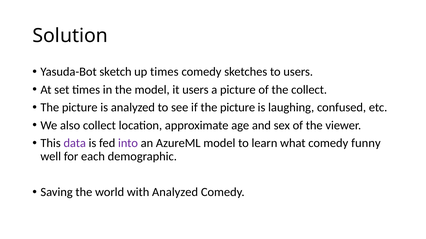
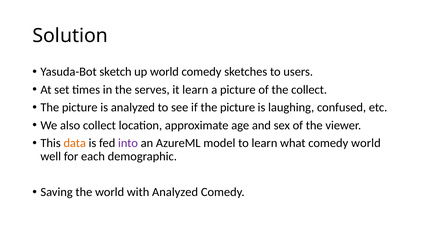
up times: times -> world (164, 72)
the model: model -> serves (152, 90)
it users: users -> learn (195, 90)
data colour: purple -> orange (75, 143)
comedy funny: funny -> world (366, 143)
